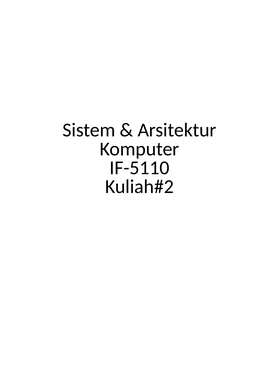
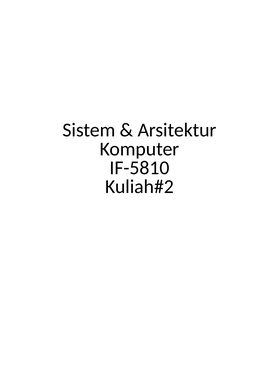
IF-5110: IF-5110 -> IF-5810 (139, 168)
